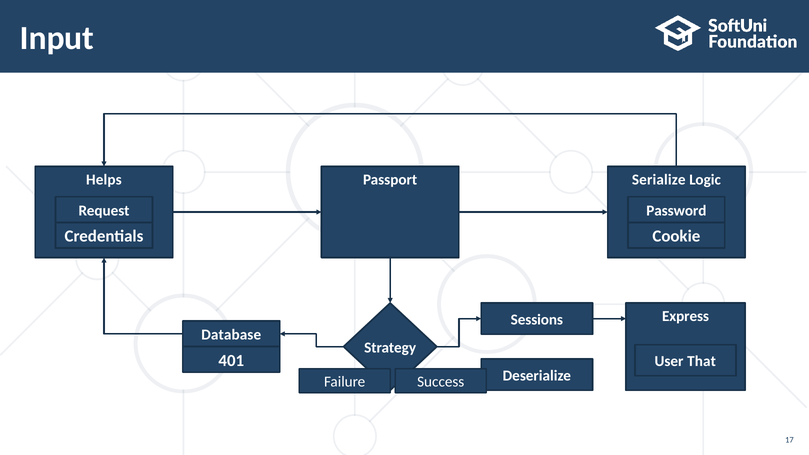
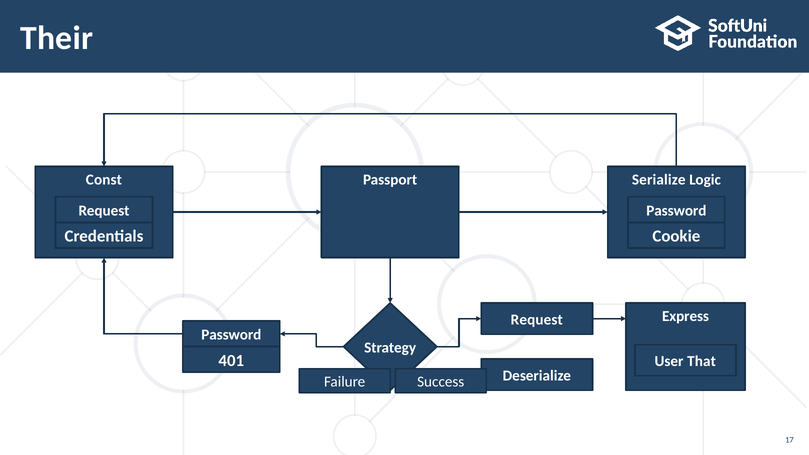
Input: Input -> Their (57, 38)
Helps: Helps -> Const (104, 180)
Sessions: Sessions -> Request (537, 320)
Database: Database -> Password (231, 335)
